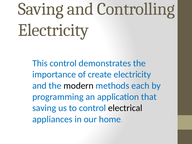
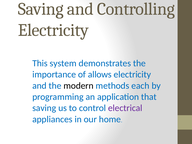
This control: control -> system (63, 63)
create: create -> allows (100, 74)
electrical colour: black -> purple (125, 108)
